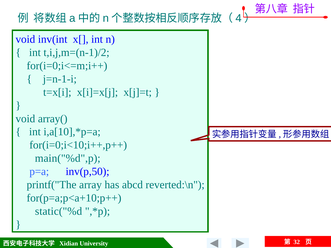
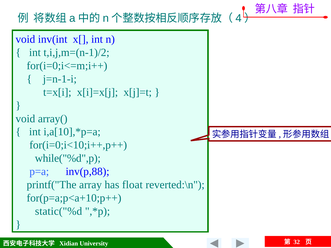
main("%d",p: main("%d",p -> while("%d",p (68, 158)
inv(p,50: inv(p,50 -> inv(p,88 (88, 172)
abcd: abcd -> float (132, 185)
